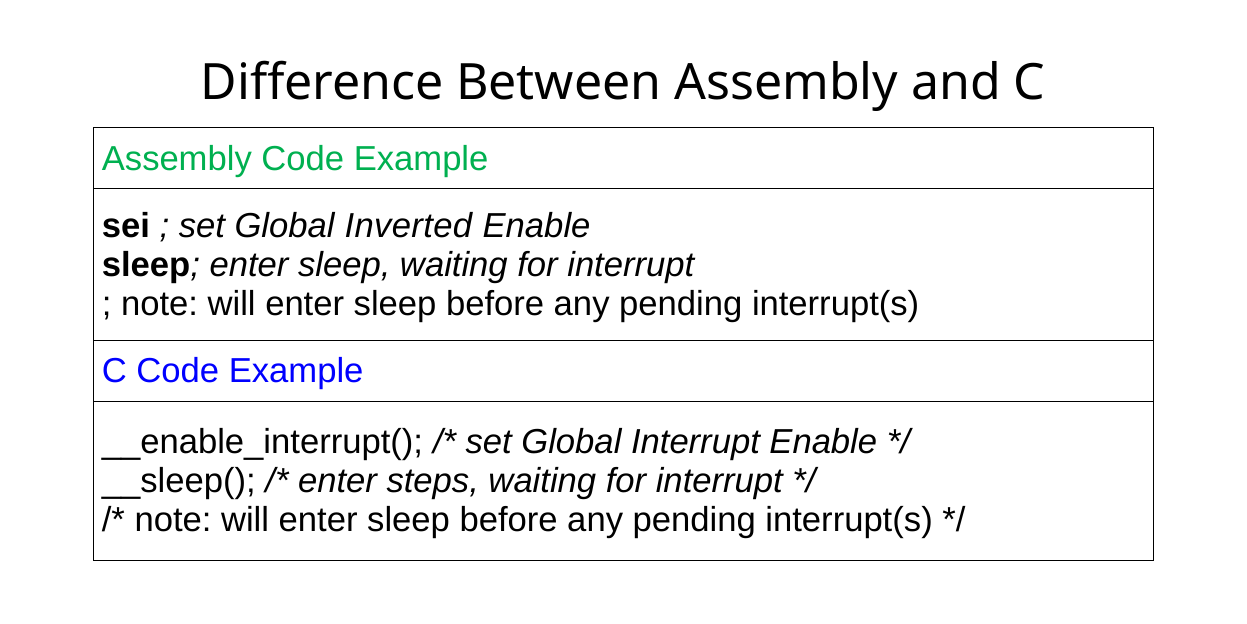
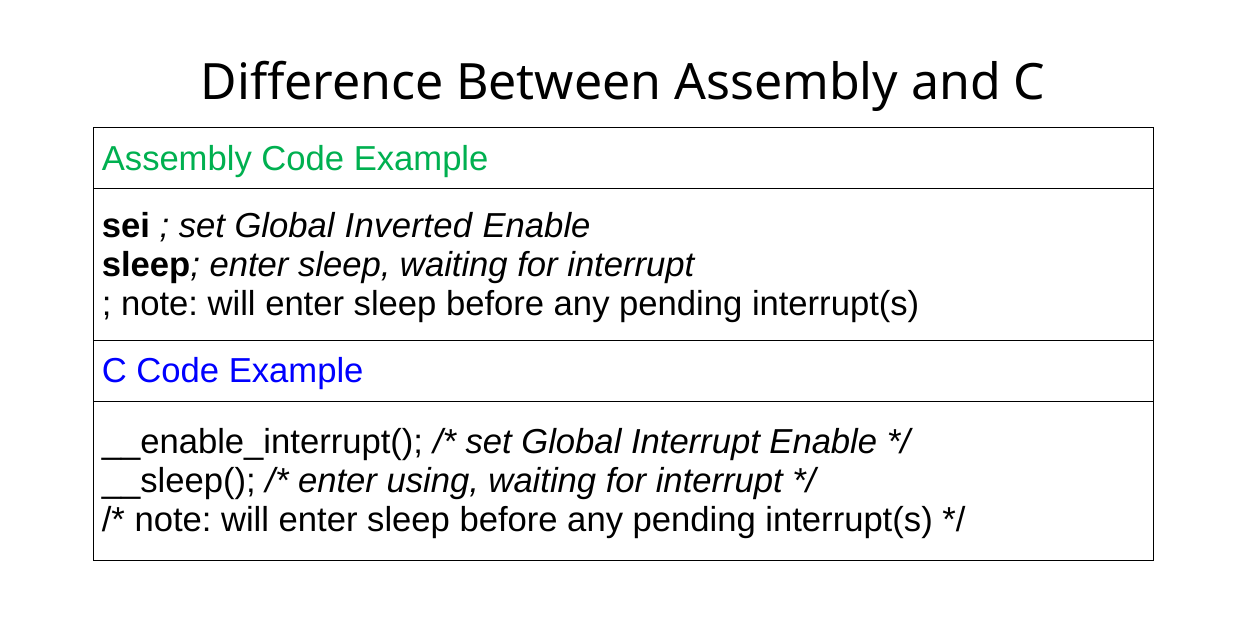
steps: steps -> using (433, 481)
